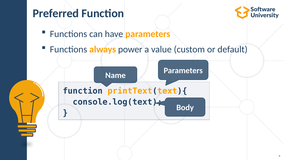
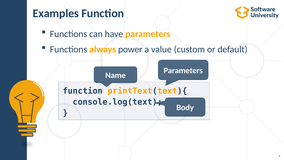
Preferred: Preferred -> Examples (56, 13)
